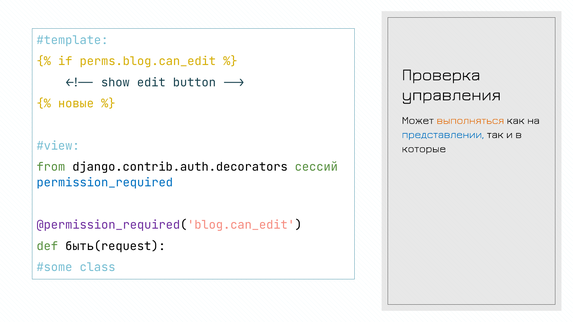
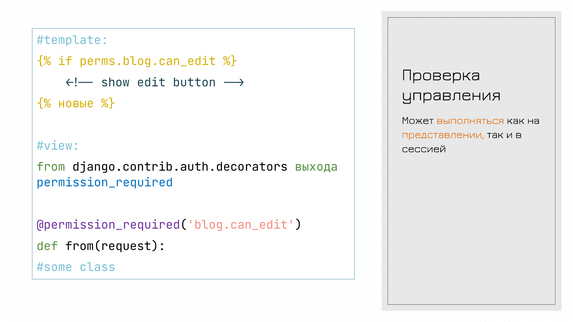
представлении colour: blue -> orange (443, 135)
которые: которые -> сессией (424, 149)
сессий: сессий -> выхода (316, 167)
быть(request: быть(request -> from(request (115, 246)
